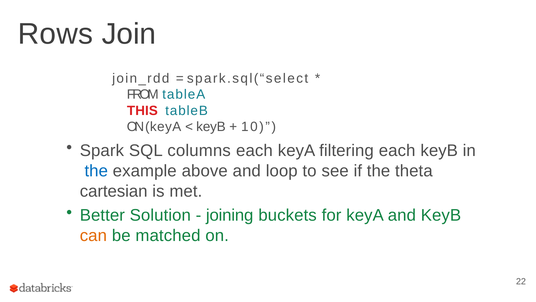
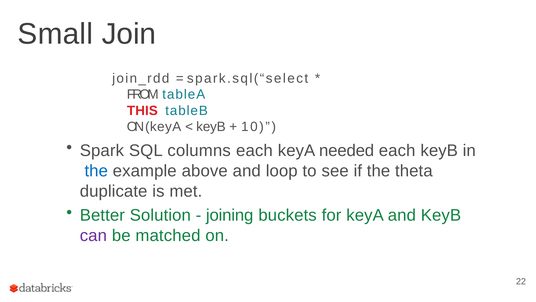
Rows: Rows -> Small (55, 34)
filtering: filtering -> needed (347, 150)
cartesian: cartesian -> duplicate (114, 191)
can colour: orange -> purple (93, 235)
